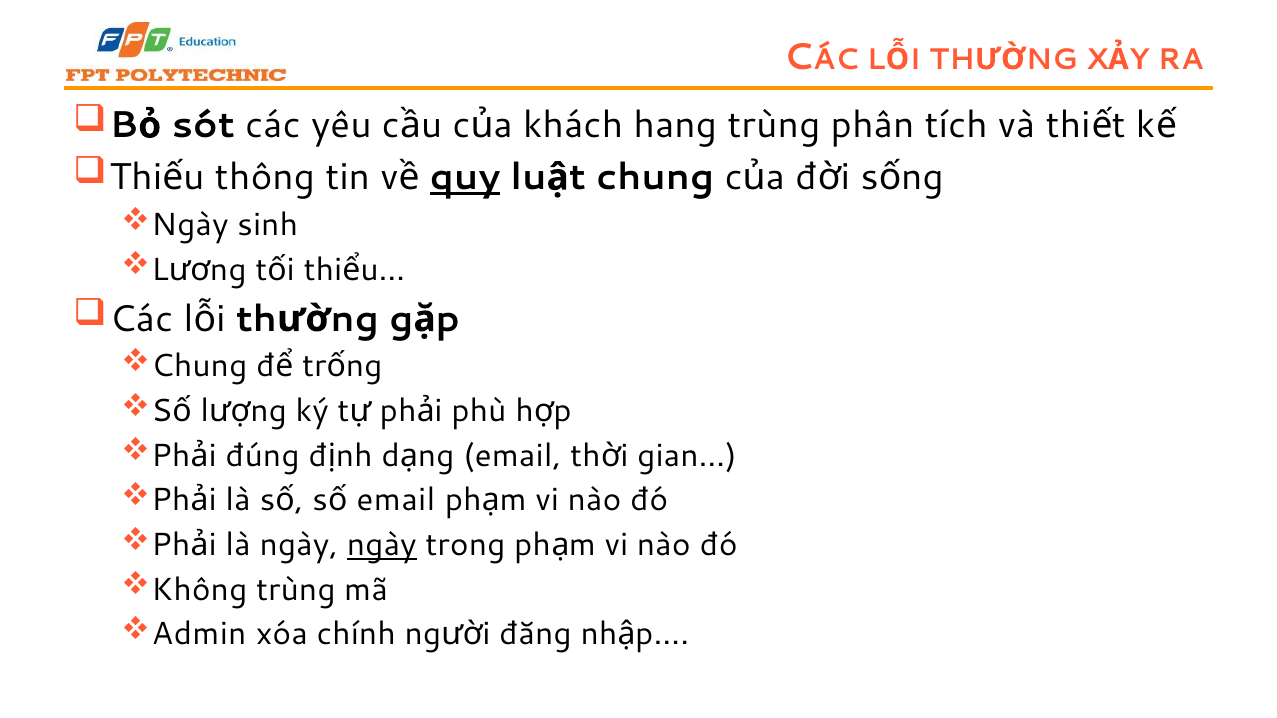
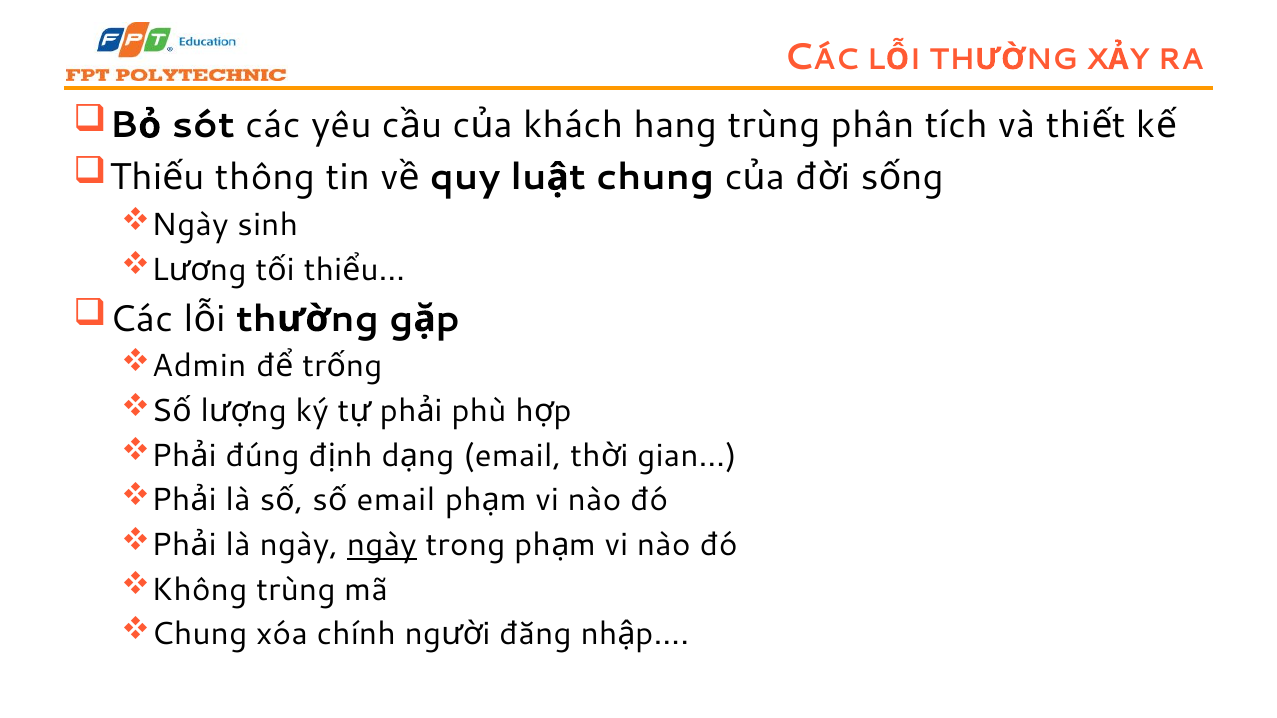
quy underline: present -> none (465, 178)
Chung: Chung -> Admin (199, 366)
Admin: Admin -> Chung (199, 635)
